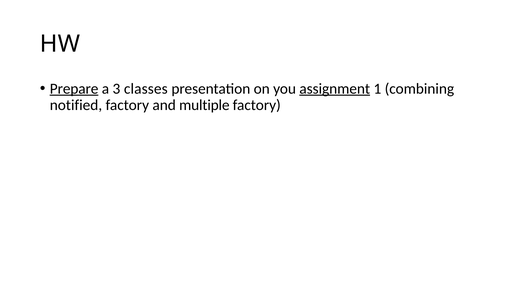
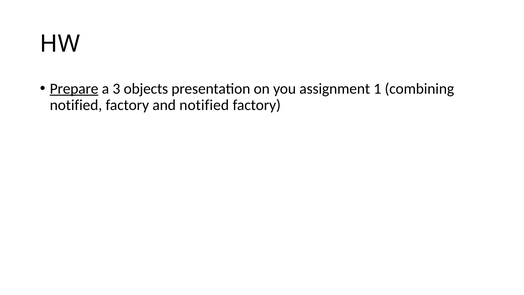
classes: classes -> objects (146, 89)
assignment underline: present -> none (335, 89)
and multiple: multiple -> notified (204, 105)
